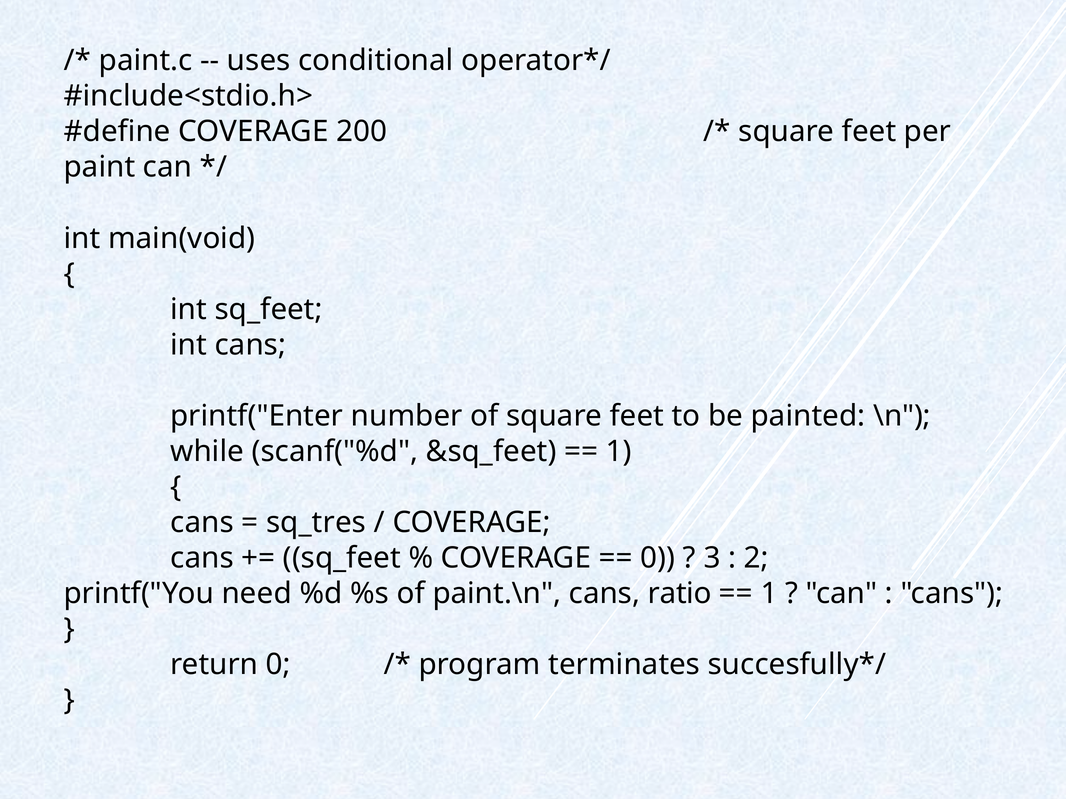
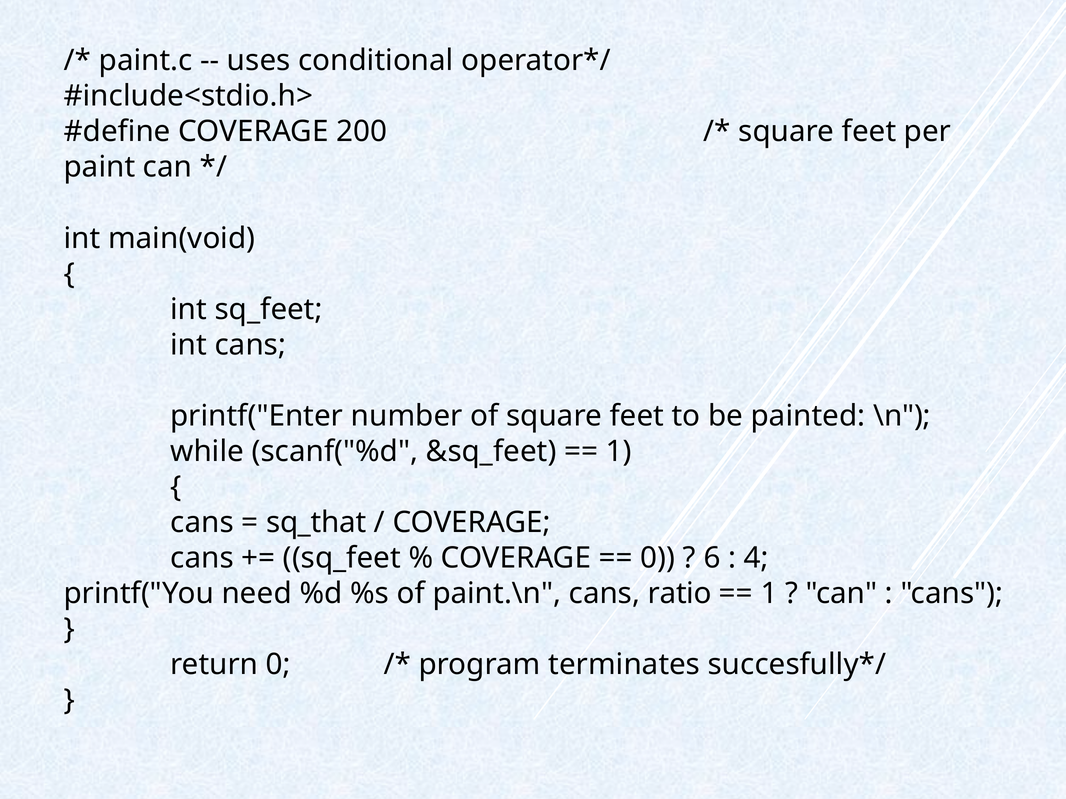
sq_tres: sq_tres -> sq_that (316, 523)
3: 3 -> 6 (712, 558)
2: 2 -> 4 (756, 558)
